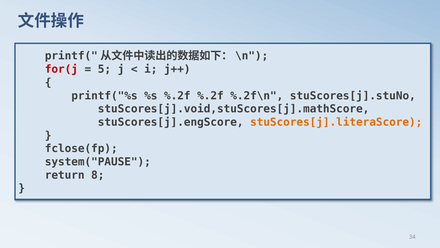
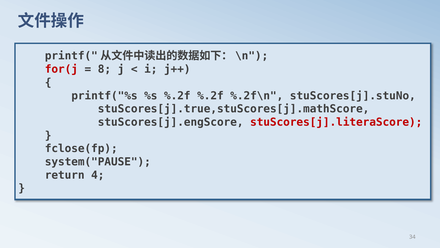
5: 5 -> 8 (104, 69)
stuScores[j].void,stuScores[j].mathScore: stuScores[j].void,stuScores[j].mathScore -> stuScores[j].true,stuScores[j].mathScore (234, 109)
stuScores[j].literaScore colour: orange -> red (336, 122)
8: 8 -> 4 (98, 175)
